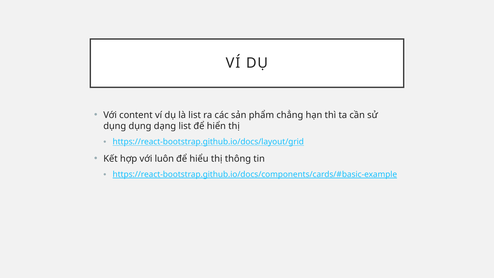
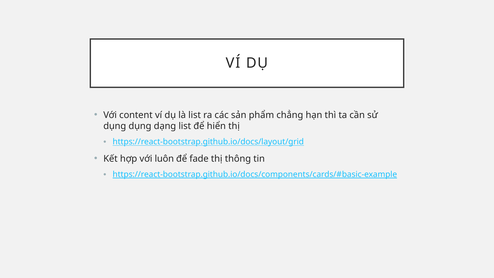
hiểu: hiểu -> fade (199, 159)
